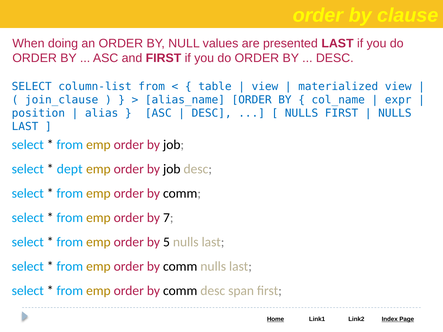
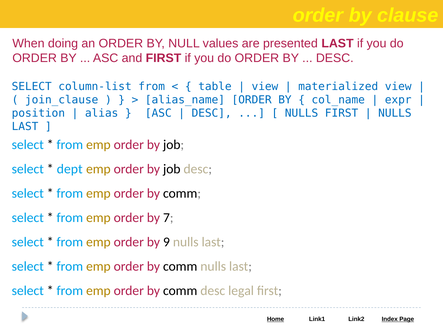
5: 5 -> 9 (166, 242)
span: span -> legal (241, 291)
